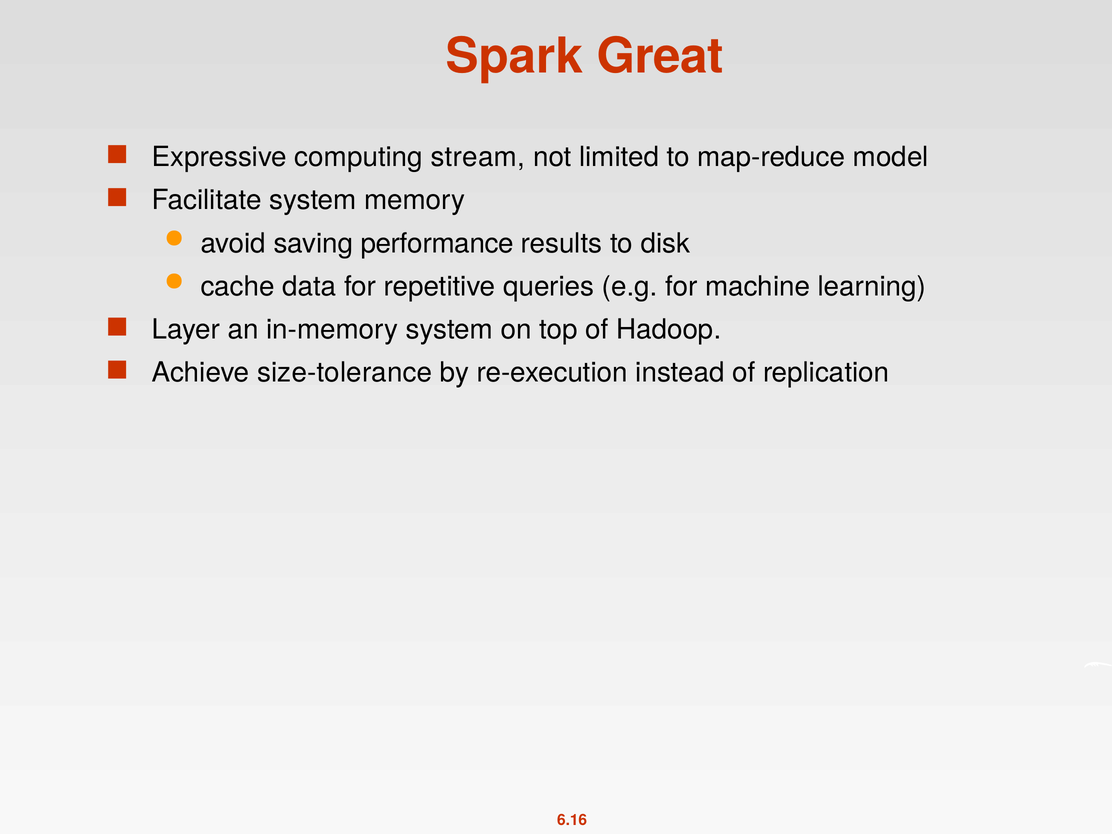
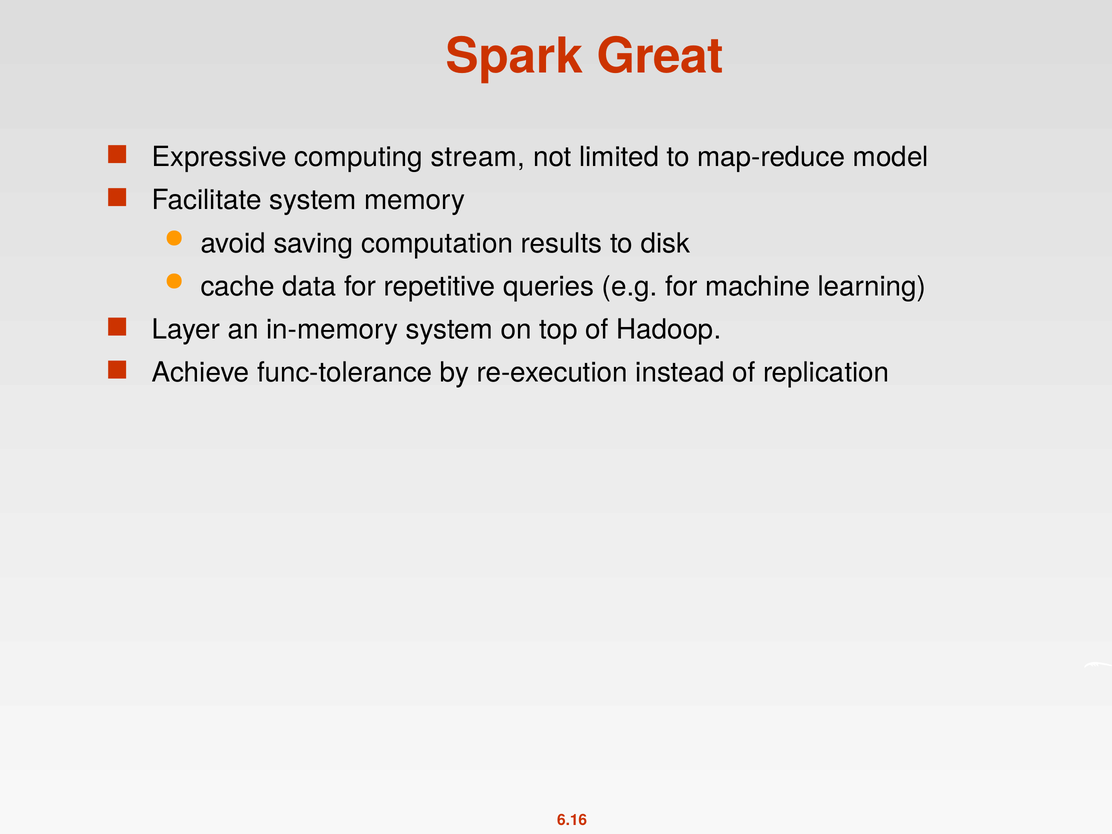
performance: performance -> computation (437, 243)
size-tolerance: size-tolerance -> func-tolerance (345, 373)
